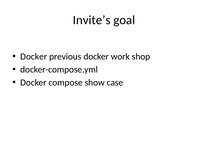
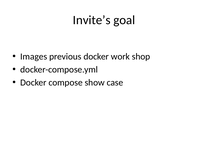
Docker: Docker -> Images (34, 57)
